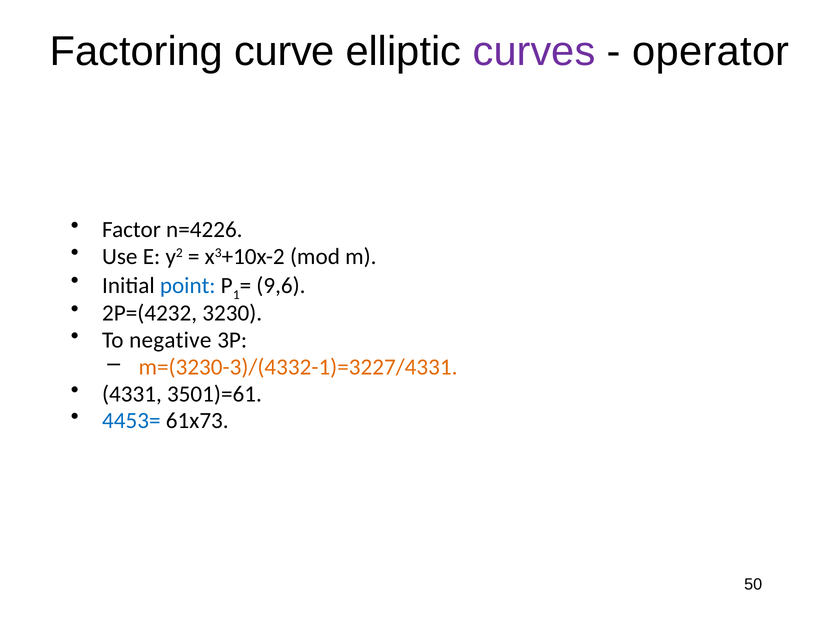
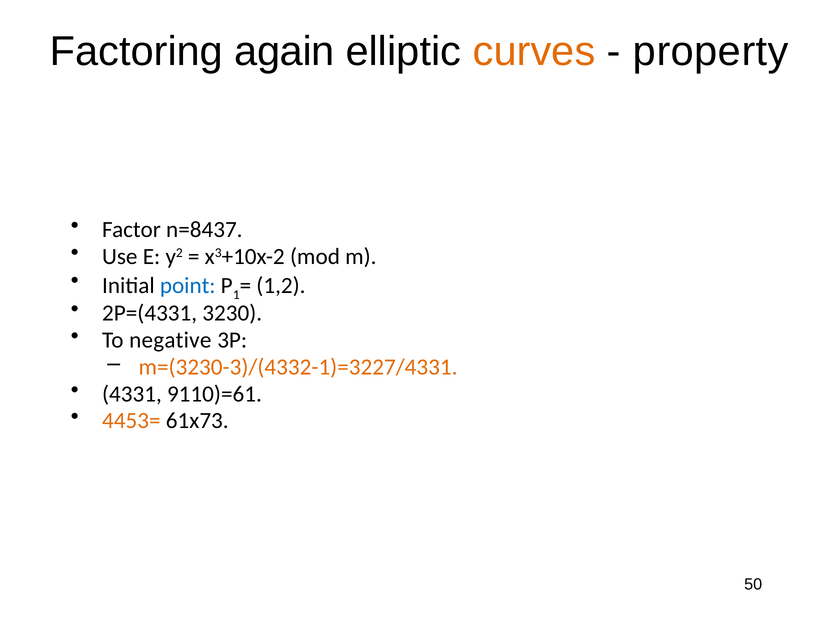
curve: curve -> again (285, 51)
curves colour: purple -> orange (534, 51)
operator: operator -> property (711, 51)
n=4226: n=4226 -> n=8437 (204, 230)
9,6: 9,6 -> 1,2 (281, 286)
2P=(4232: 2P=(4232 -> 2P=(4331 (150, 313)
3501)=61: 3501)=61 -> 9110)=61 (214, 394)
4453= colour: blue -> orange (131, 421)
